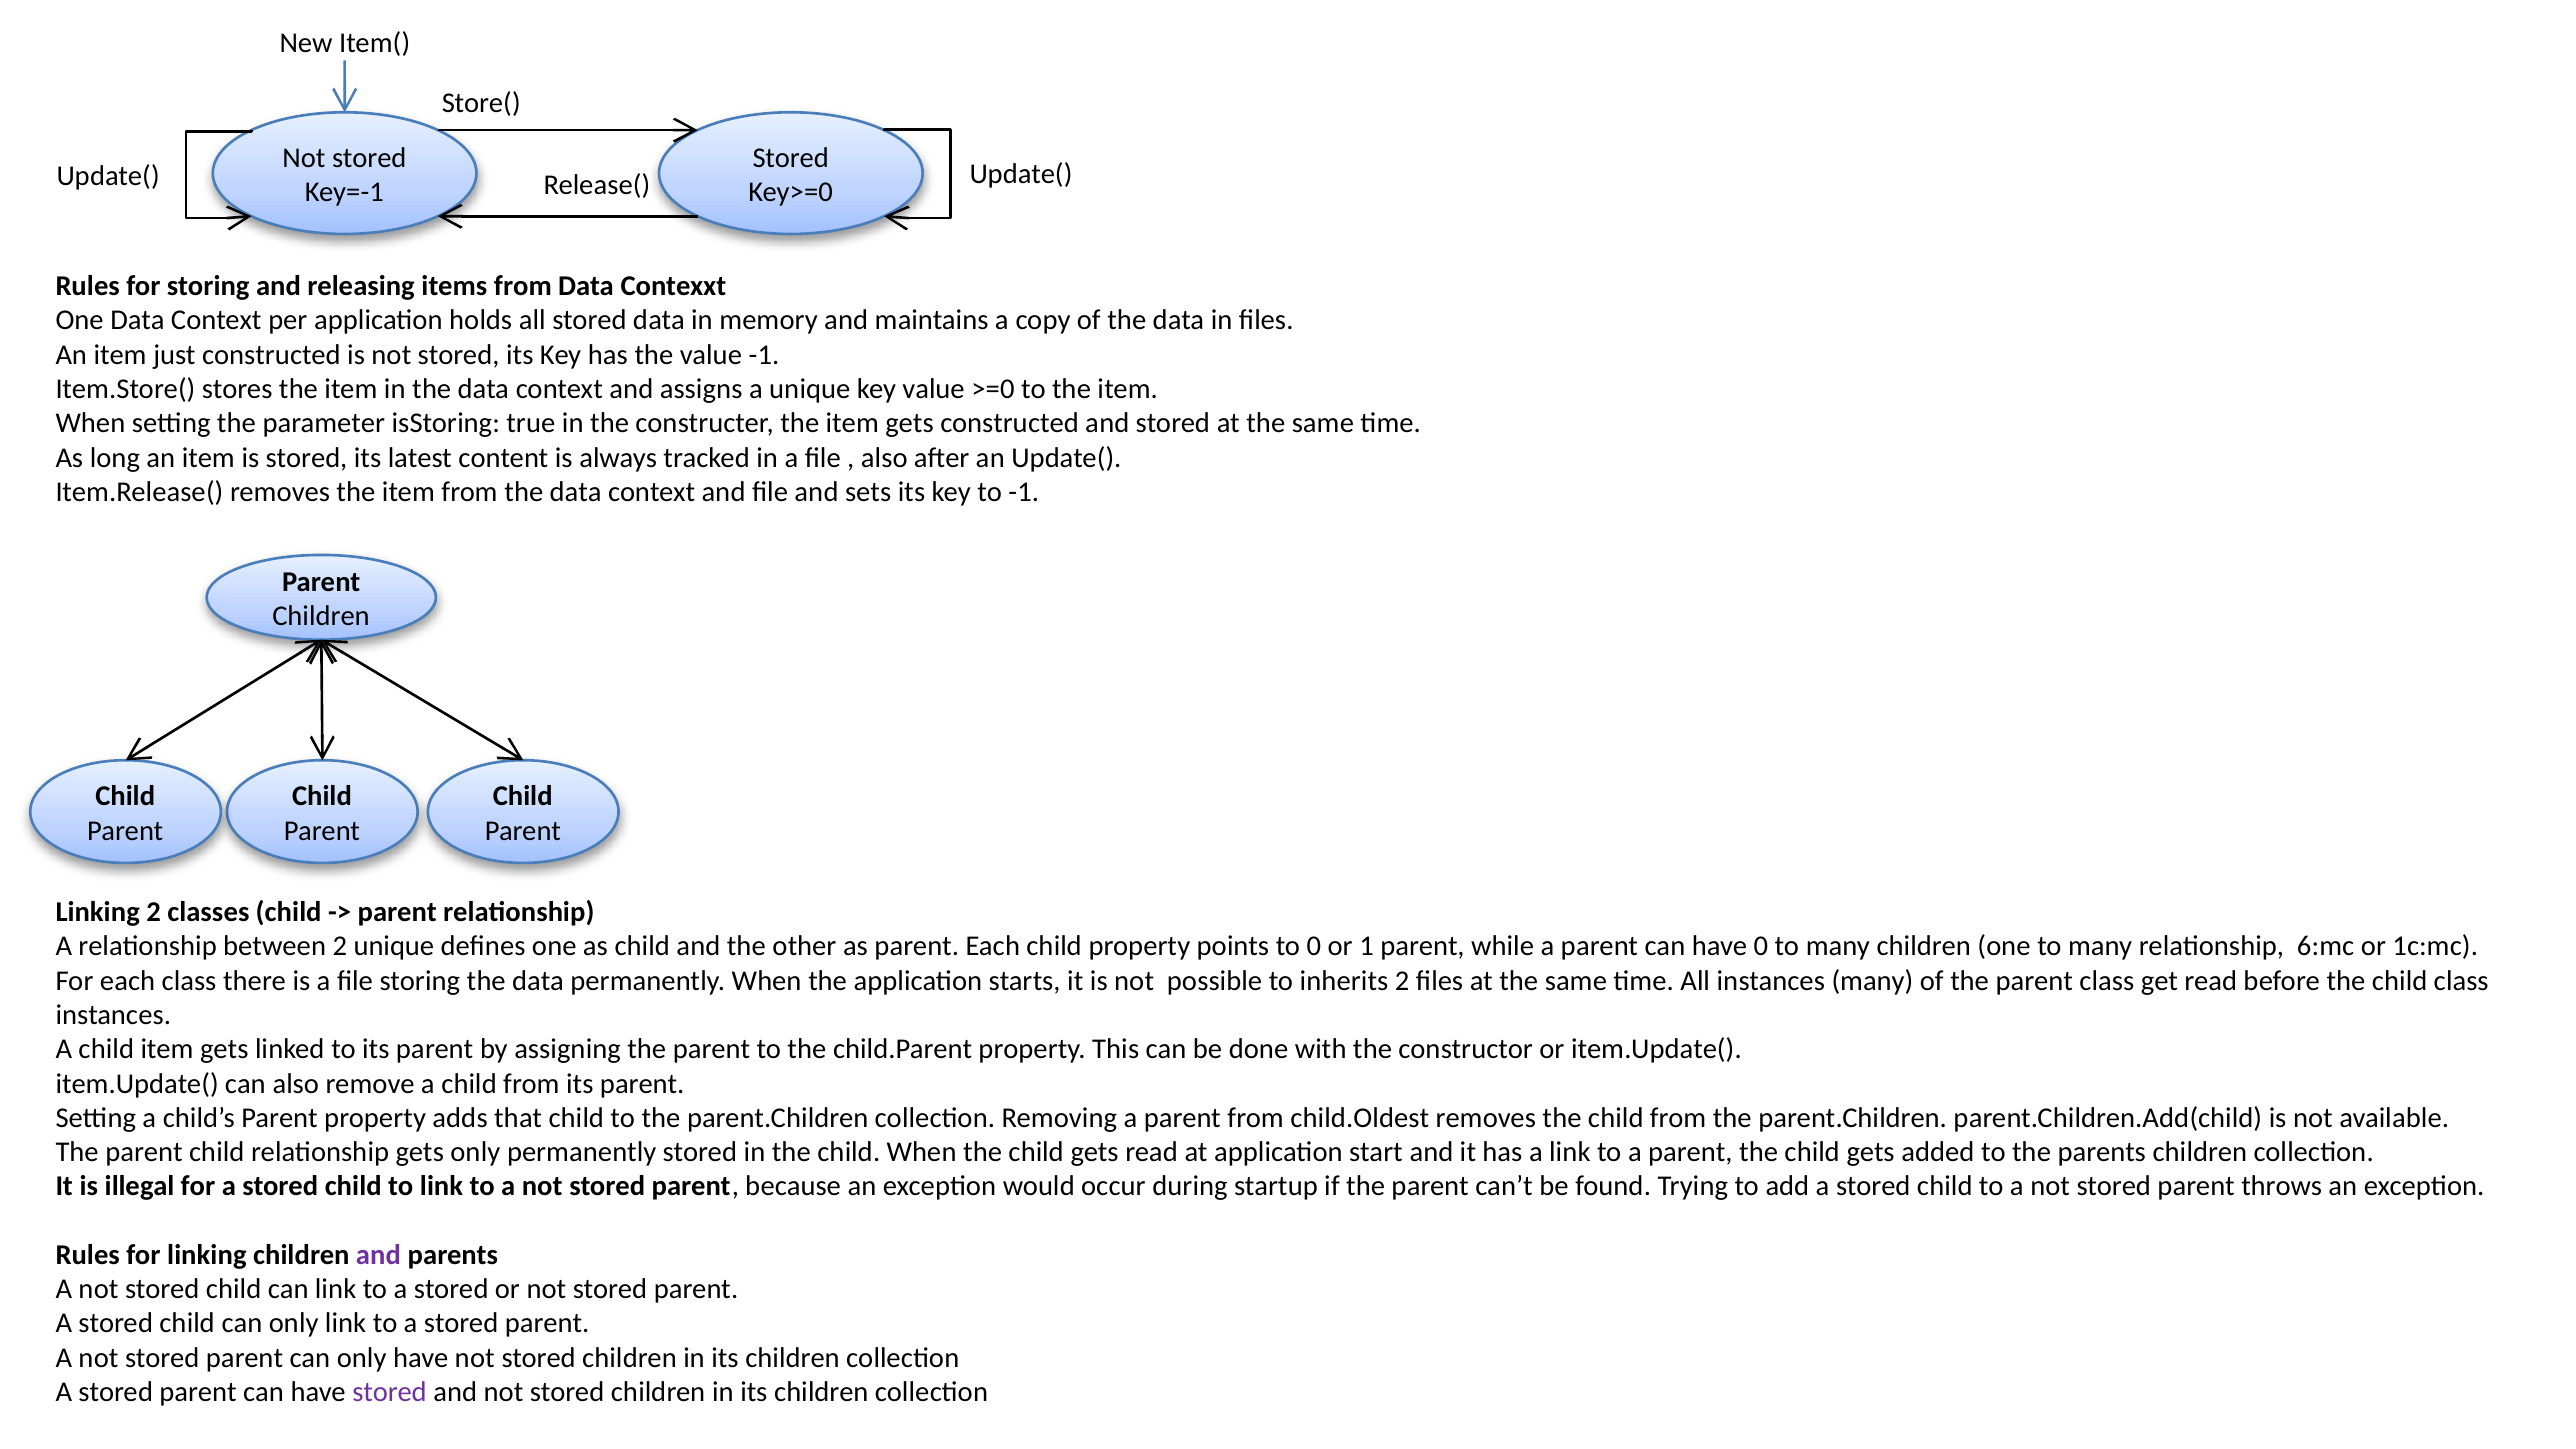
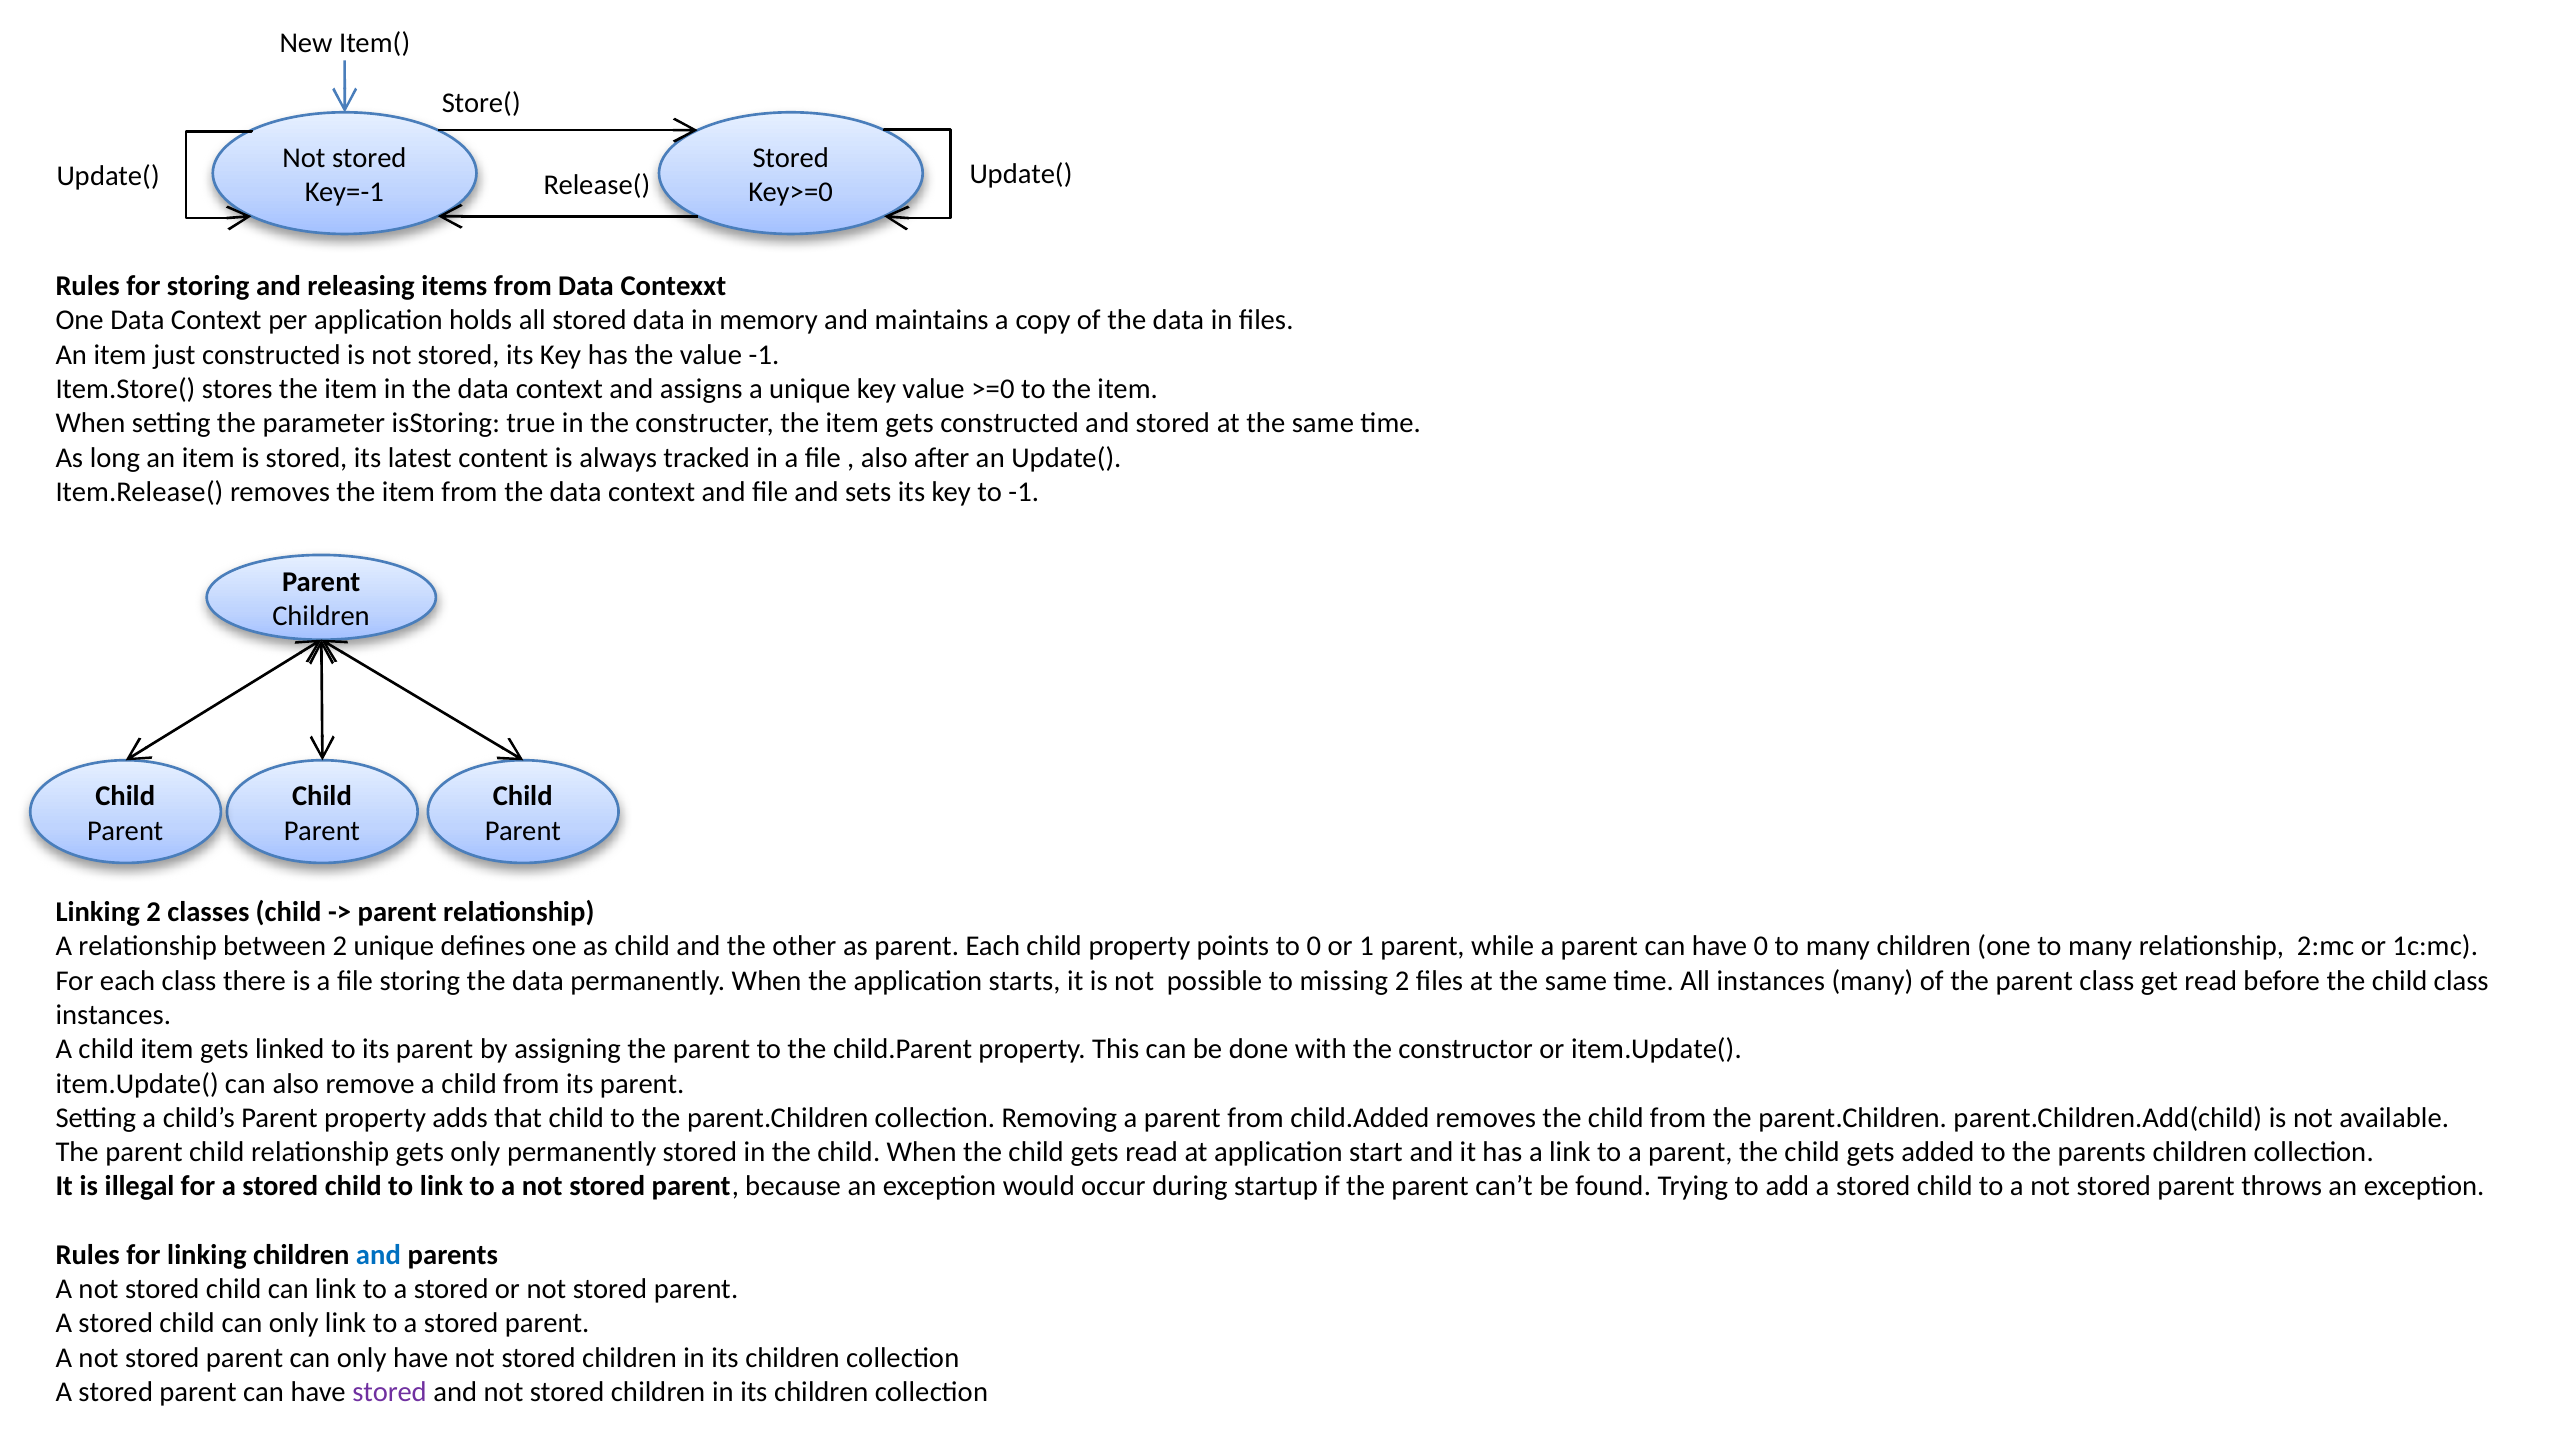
6:mc: 6:mc -> 2:mc (2326, 947)
inherits: inherits -> missing (1344, 981)
child.Oldest: child.Oldest -> child.Added (1360, 1118)
and colour: purple -> blue (378, 1255)
